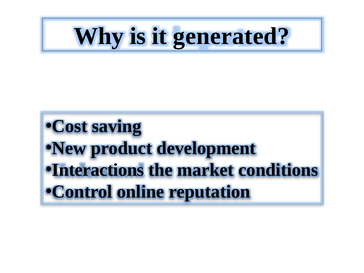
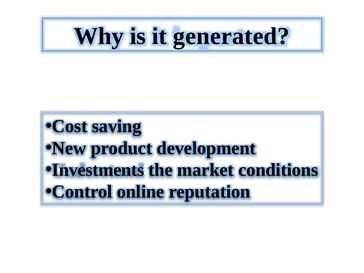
Interactions: Interactions -> Investments (98, 170)
